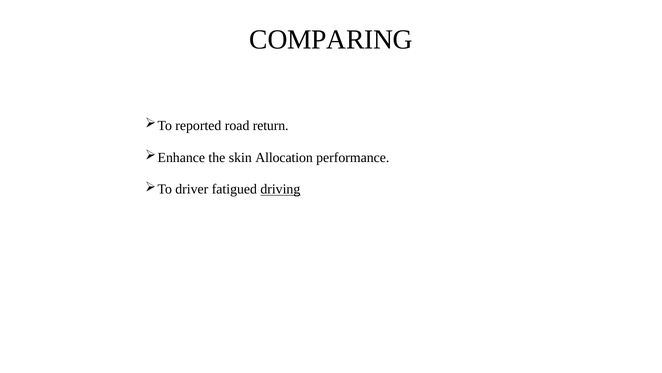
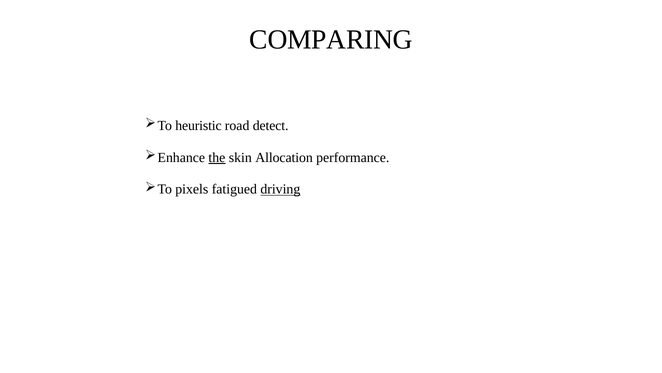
reported: reported -> heuristic (198, 125)
return: return -> detect (271, 125)
the underline: none -> present (217, 157)
driver: driver -> pixels (192, 189)
